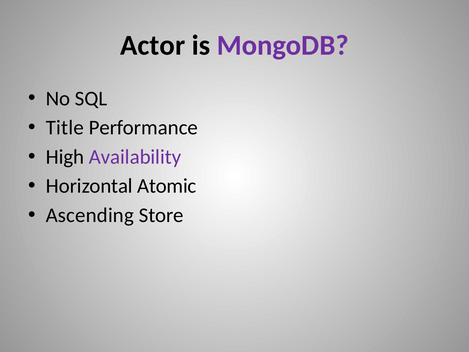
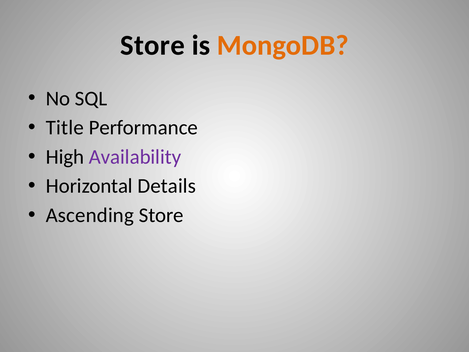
Actor: Actor -> Store (153, 45)
MongoDB colour: purple -> orange (283, 45)
Atomic: Atomic -> Details (167, 186)
